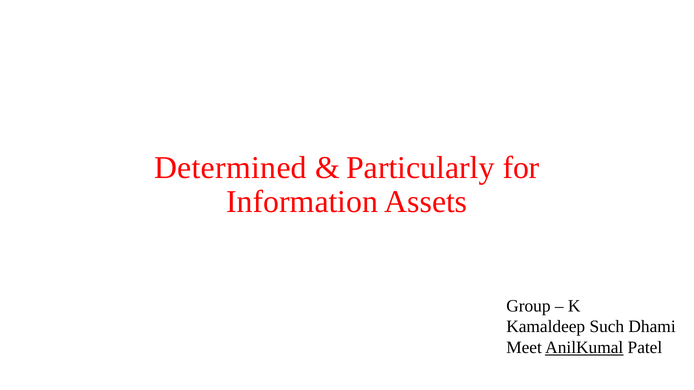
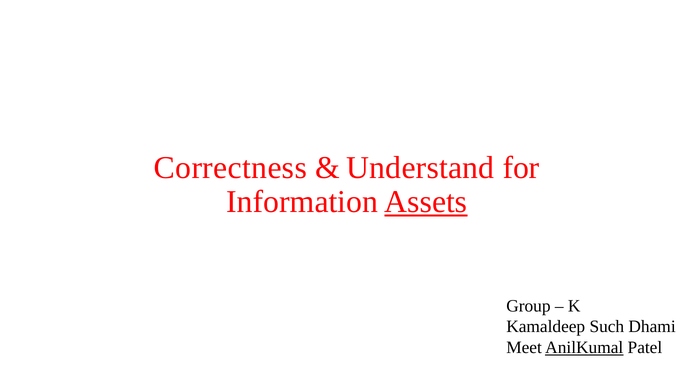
Determined: Determined -> Correctness (230, 168)
Particularly: Particularly -> Understand (420, 168)
Assets underline: none -> present (426, 202)
